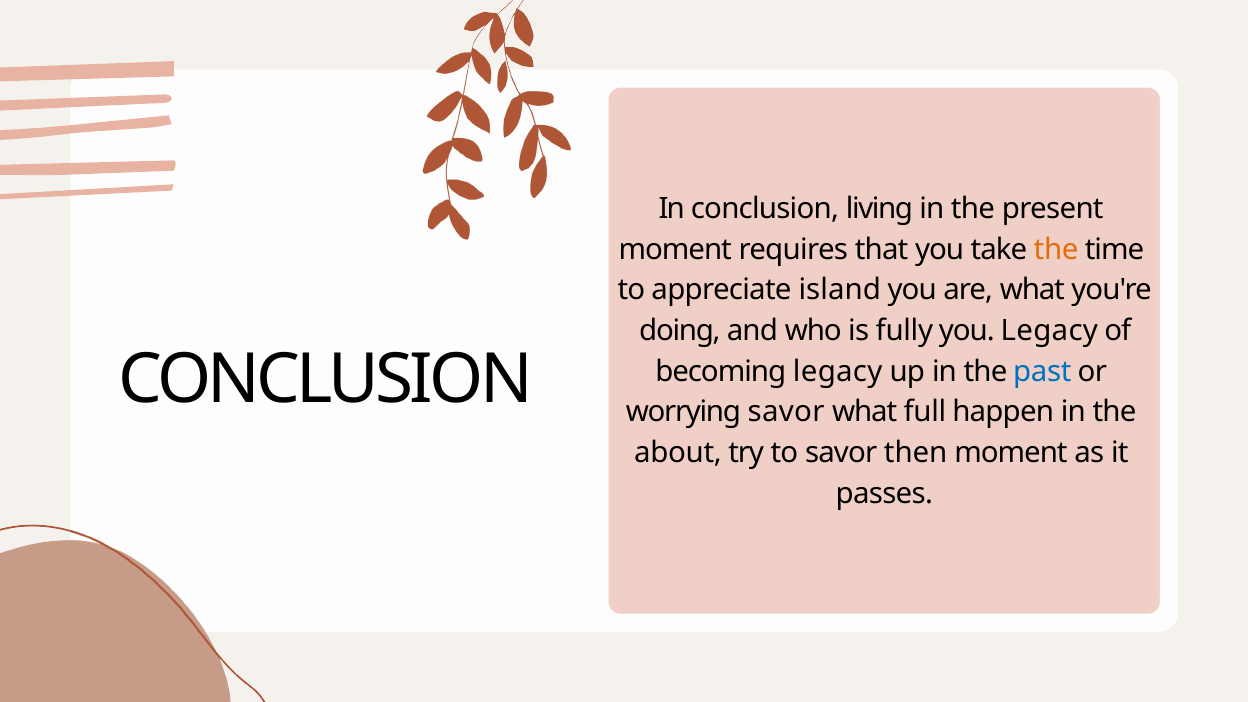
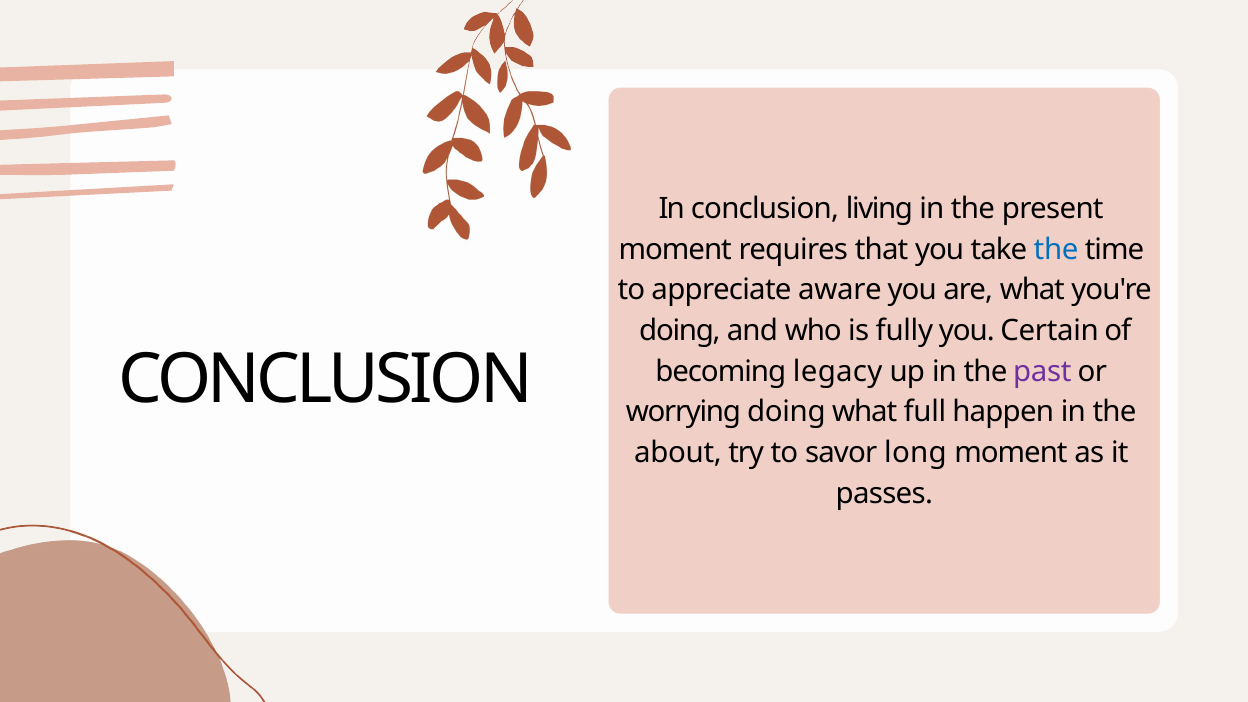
the colour: orange -> blue (1056, 250)
island: island -> aware (840, 290)
you Legacy: Legacy -> Certain (1050, 331)
past colour: blue -> purple (1042, 371)
worrying savor: savor -> doing (786, 412)
then: then -> long (916, 453)
